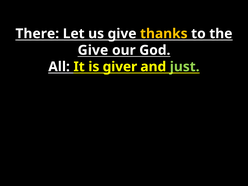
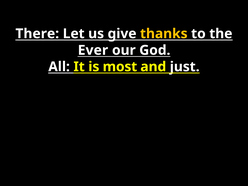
Give: Give -> Ever (93, 50)
giver: giver -> most (120, 67)
just colour: light green -> white (185, 67)
